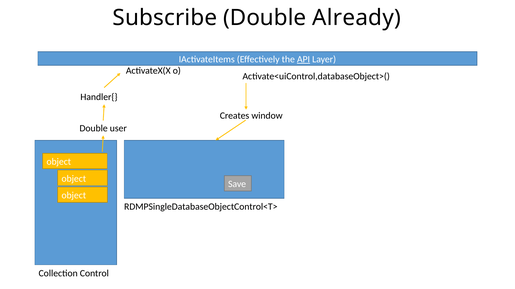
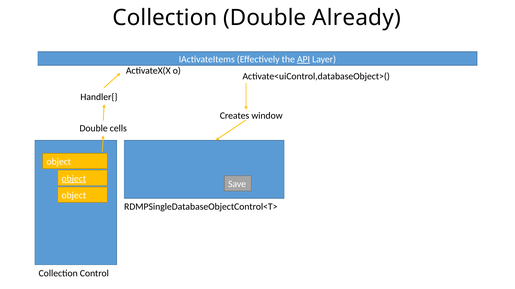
Subscribe: Subscribe -> Collection (165, 18)
user: user -> cells (118, 129)
object underline: none -> present (74, 179)
